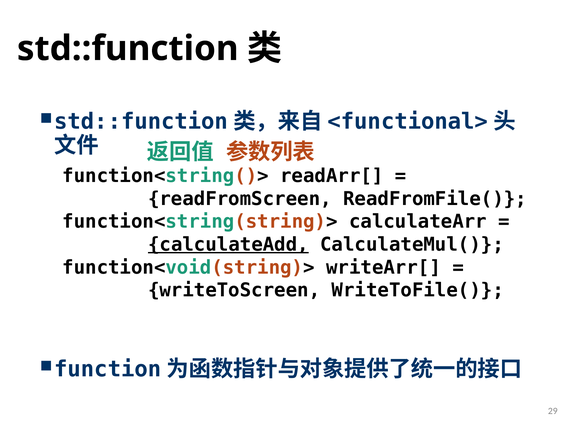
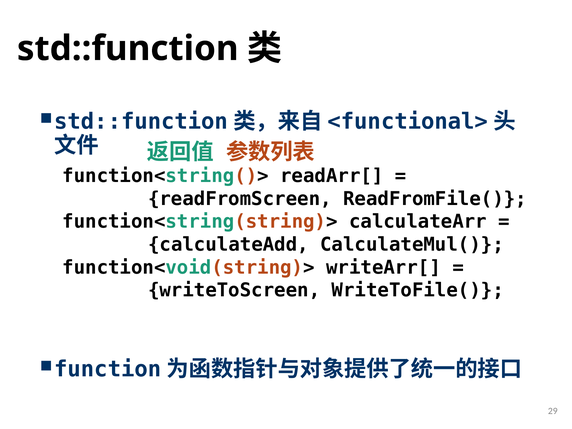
calculateAdd underline: present -> none (228, 245)
